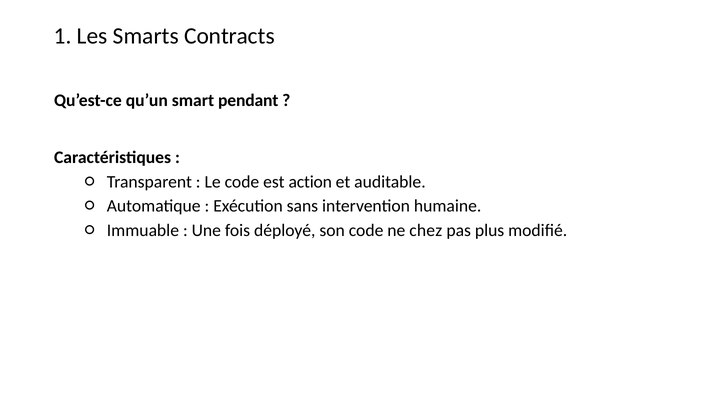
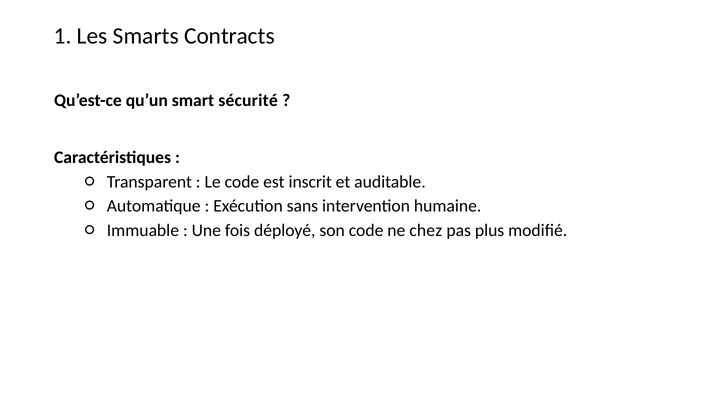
pendant: pendant -> sécurité (248, 100)
action: action -> inscrit (310, 182)
